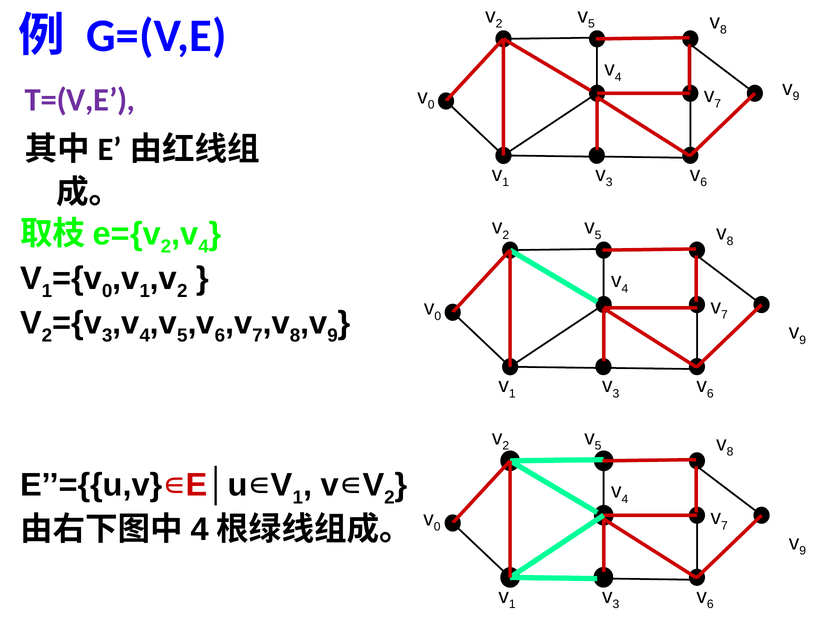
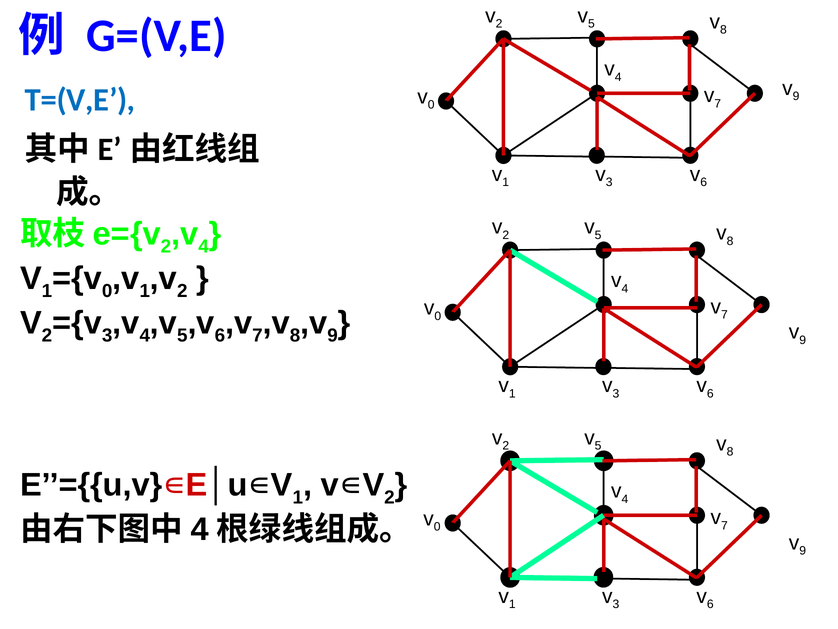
T=(V,E colour: purple -> blue (80, 100)
